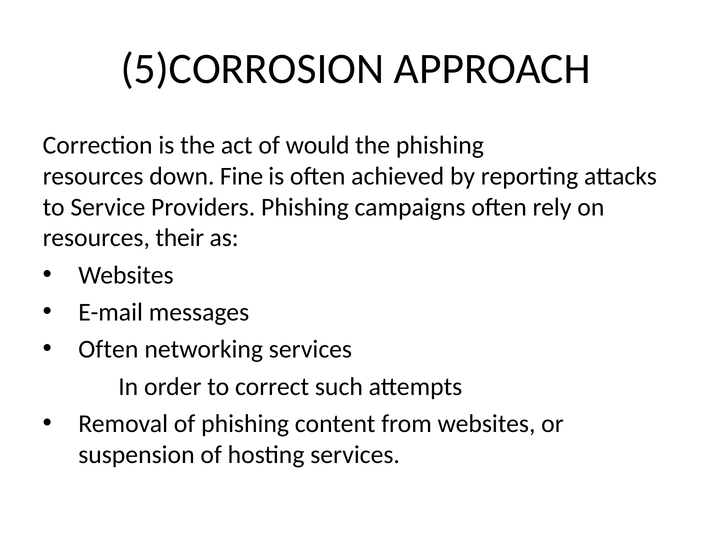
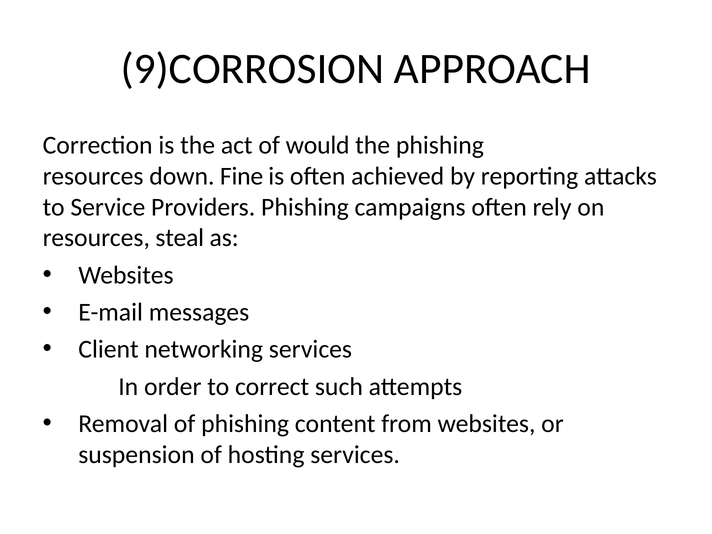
5)CORROSION: 5)CORROSION -> 9)CORROSION (252, 69)
their: their -> steal (180, 238)
Often: Often -> Client (108, 349)
